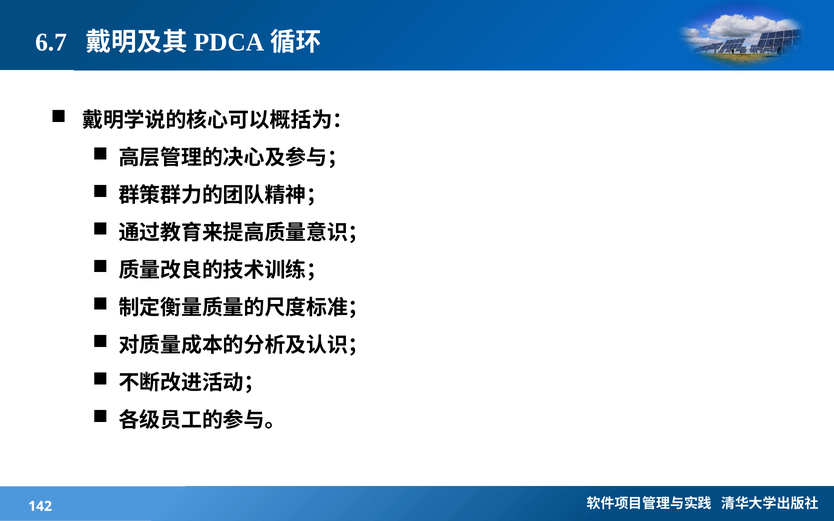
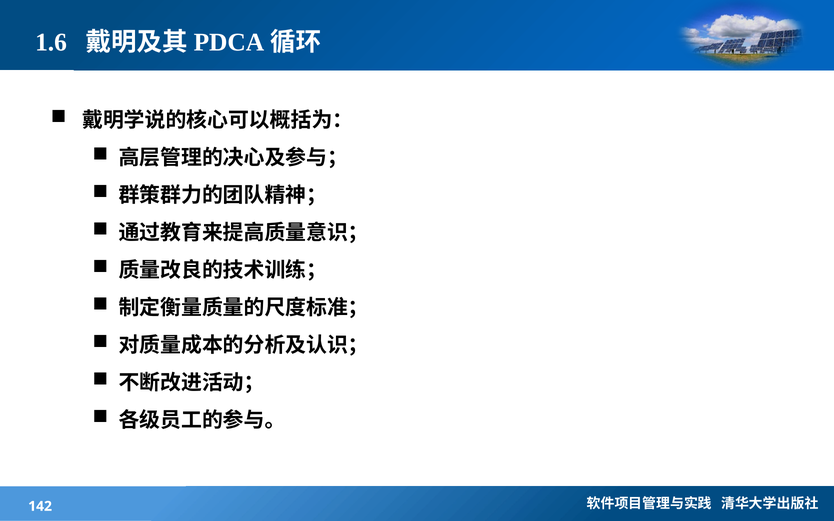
6.7: 6.7 -> 1.6 (51, 42)
